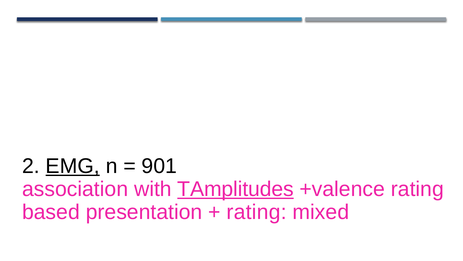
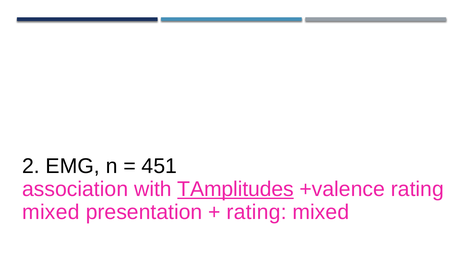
EMG underline: present -> none (73, 166)
901: 901 -> 451 (159, 166)
based: based -> mixed (51, 212)
